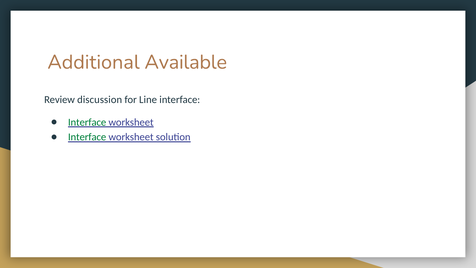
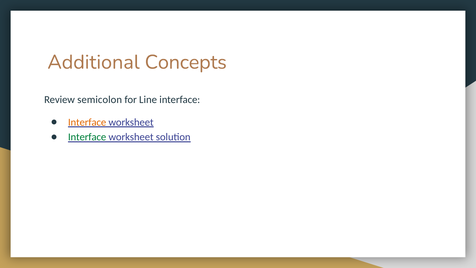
Available: Available -> Concepts (186, 62)
discussion: discussion -> semicolon (100, 100)
Interface colour: green -> orange (87, 122)
